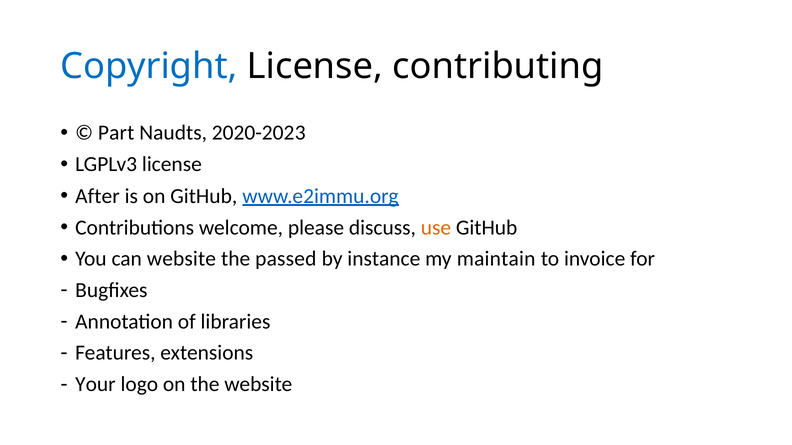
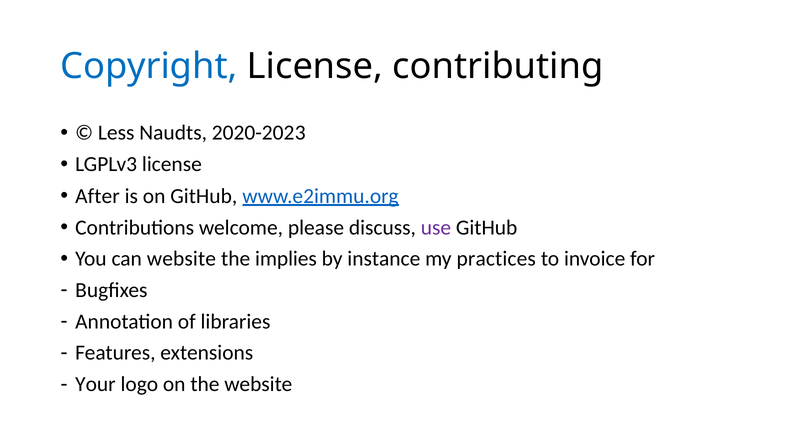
Part: Part -> Less (116, 133)
use colour: orange -> purple (436, 228)
passed: passed -> implies (286, 259)
maintain: maintain -> practices (496, 259)
